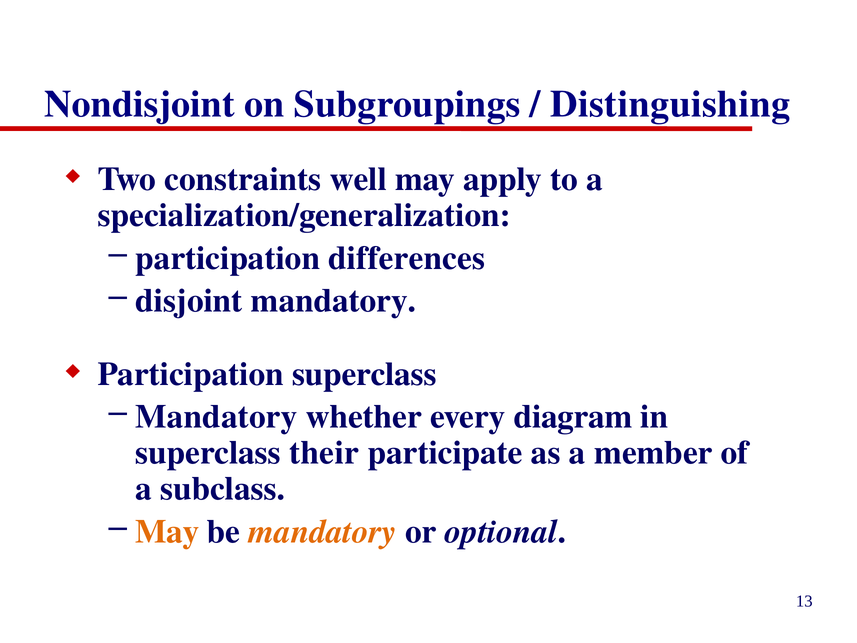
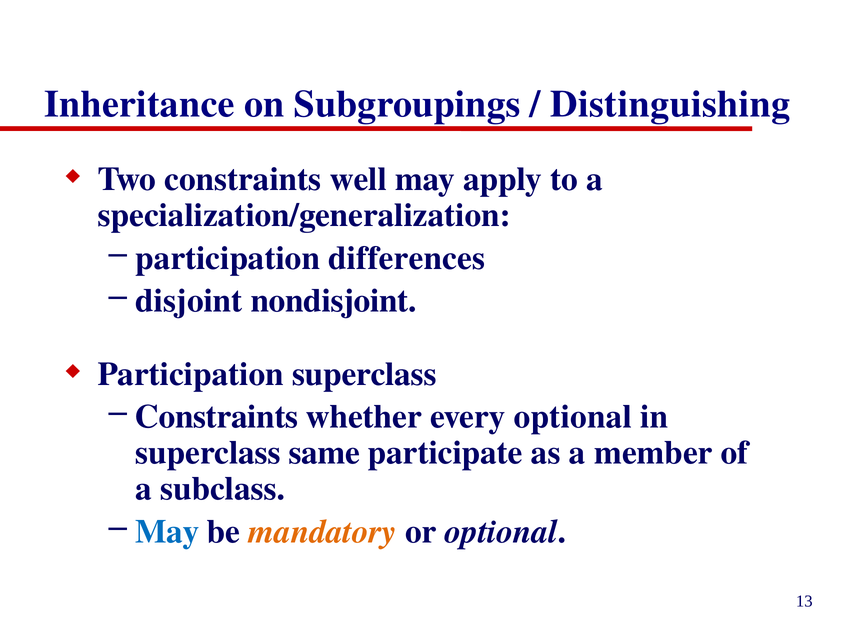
Nondisjoint: Nondisjoint -> Inheritance (139, 104)
disjoint mandatory: mandatory -> nondisjoint (334, 301)
Mandatory: Mandatory -> Constraints (217, 417)
every diagram: diagram -> optional (573, 417)
their: their -> same (324, 453)
May colour: orange -> blue (167, 531)
